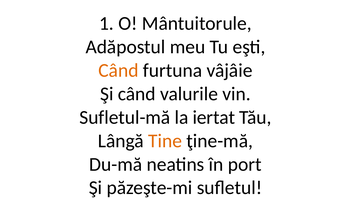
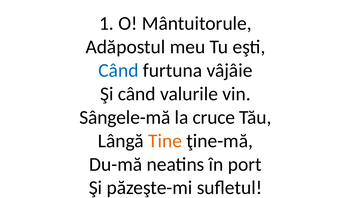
Când colour: orange -> blue (118, 70)
Sufletul-mă: Sufletul-mă -> Sângele-mă (125, 117)
iertat: iertat -> cruce (214, 117)
